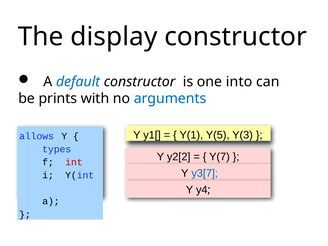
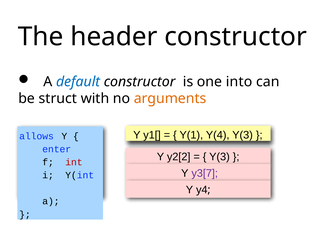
display: display -> header (114, 37)
prints: prints -> struct (58, 99)
arguments colour: blue -> orange (170, 99)
Y(5: Y(5 -> Y(4 (218, 135)
types: types -> enter (57, 149)
Y(7: Y(7 -> Y(3 (220, 157)
y3[7 colour: blue -> purple (205, 173)
